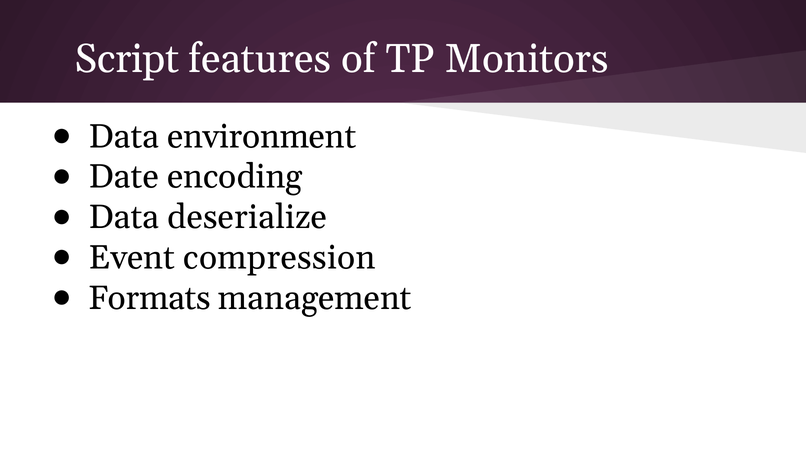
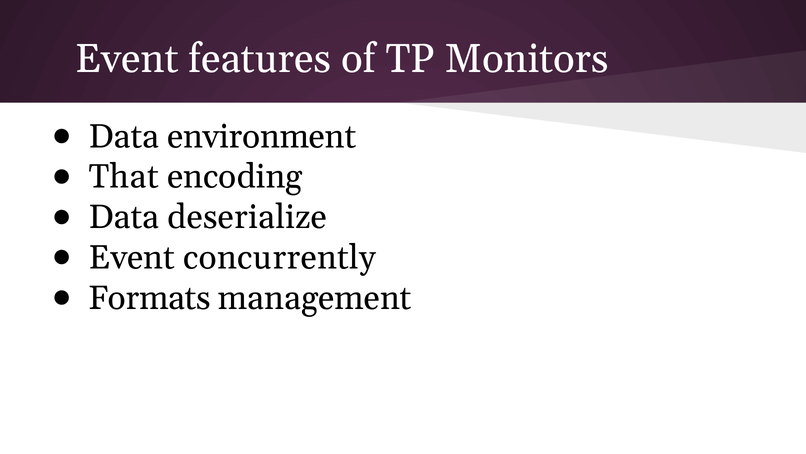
Script: Script -> Event (127, 59)
Date: Date -> That (124, 177)
compression: compression -> concurrently (279, 257)
